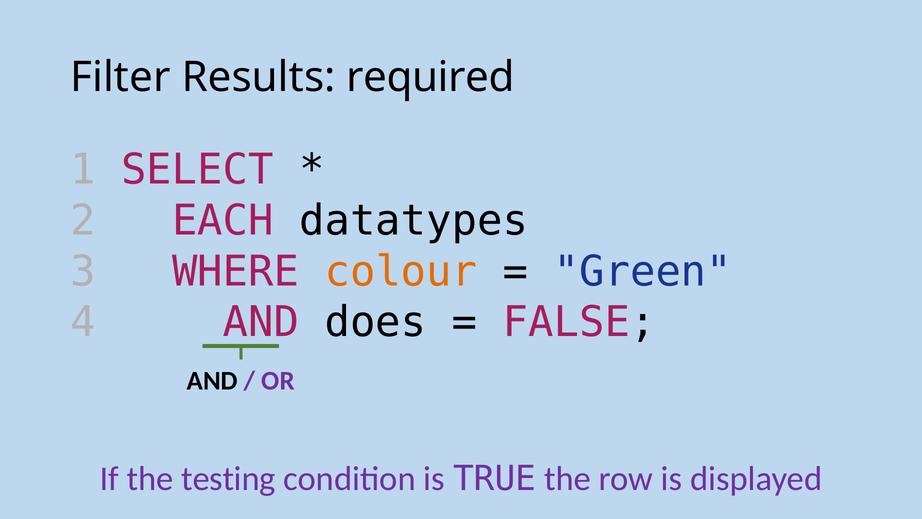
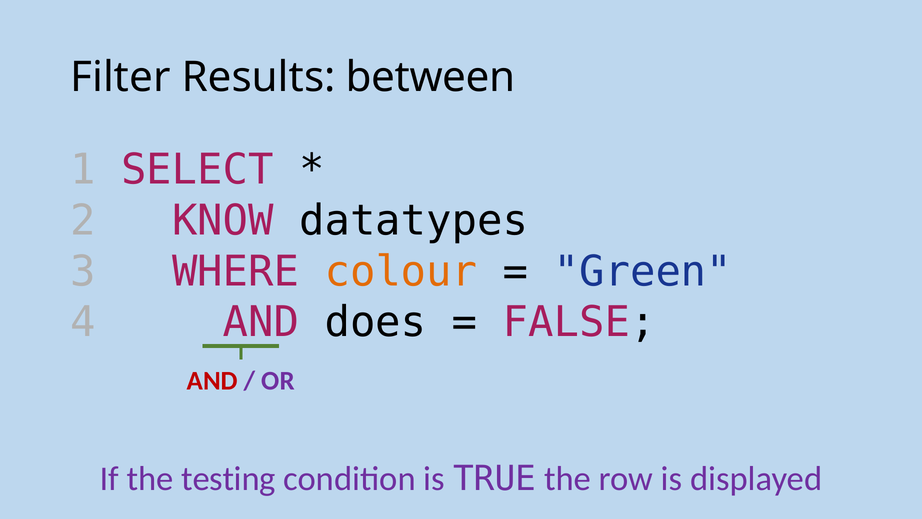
required: required -> between (431, 77)
EACH: EACH -> KNOW (223, 221)
AND colour: black -> red (212, 381)
